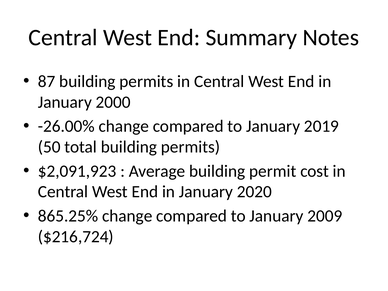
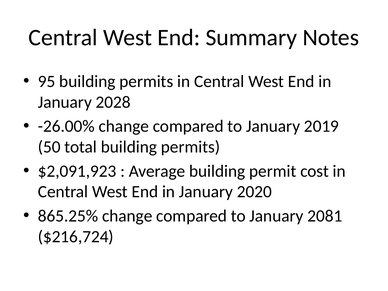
87: 87 -> 95 (47, 81)
2000: 2000 -> 2028 (113, 102)
2009: 2009 -> 2081 (325, 216)
